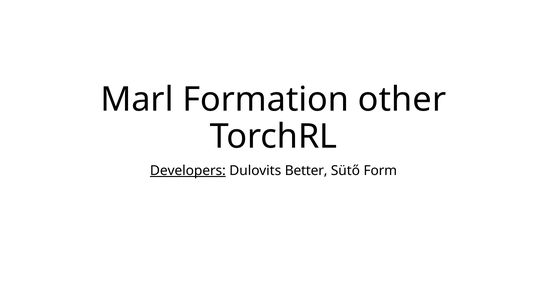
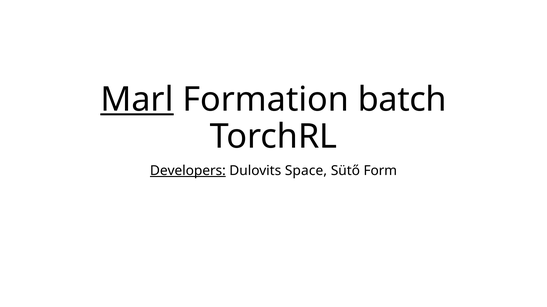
Marl underline: none -> present (137, 100)
other: other -> batch (402, 100)
Better: Better -> Space (306, 171)
